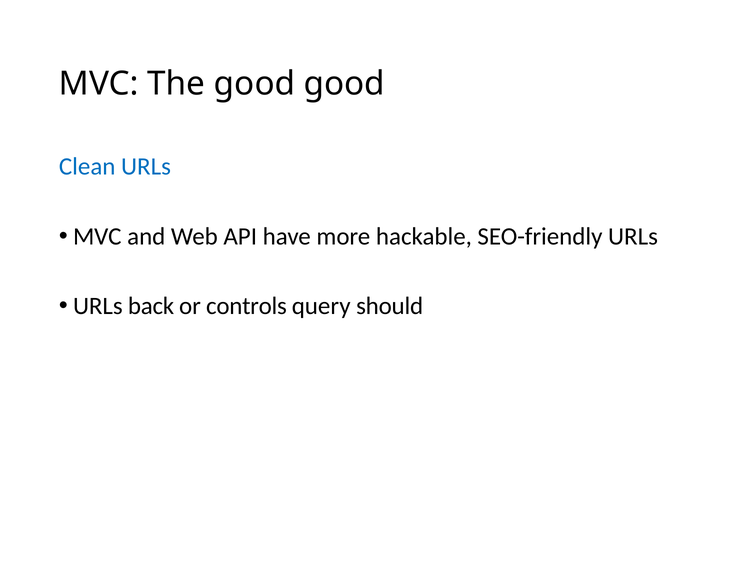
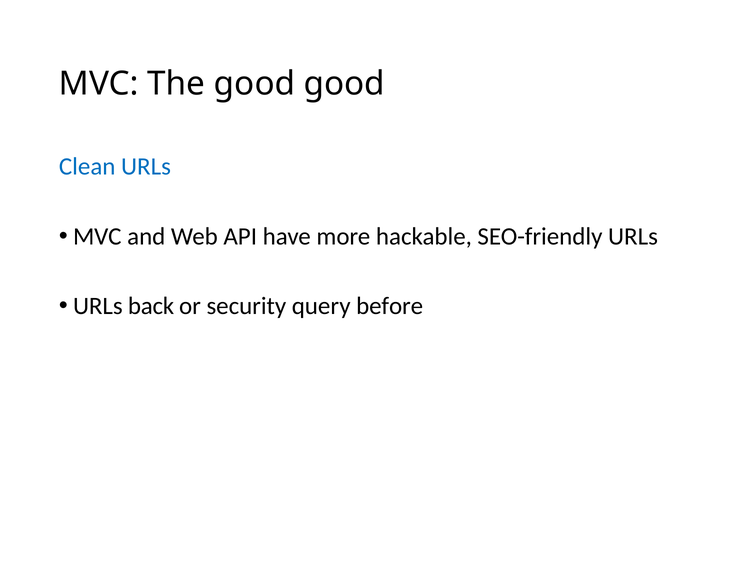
controls: controls -> security (246, 306)
should: should -> before (390, 306)
